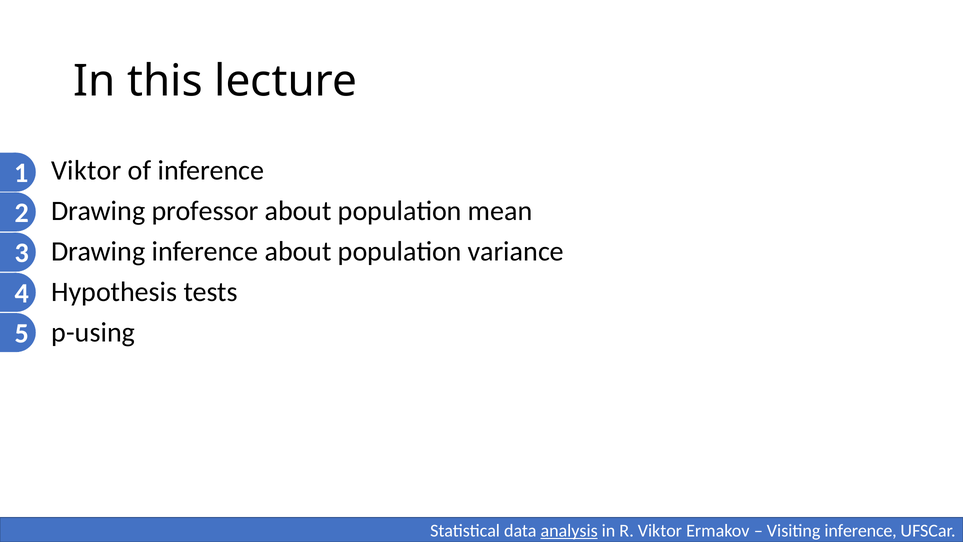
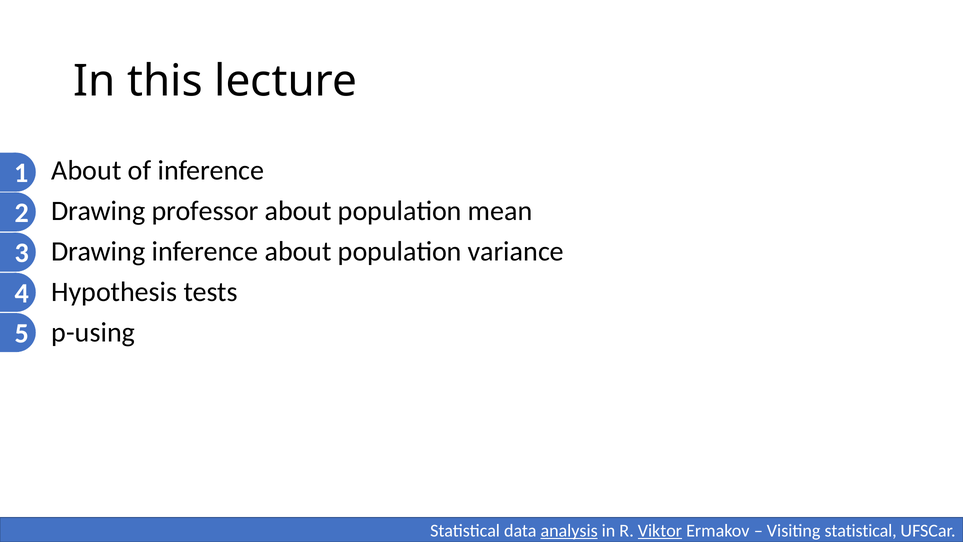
Viktor: Viktor -> About (86, 171)
Viktor underline: none -> present (660, 531)
Visiting inference: inference -> statistical (861, 531)
